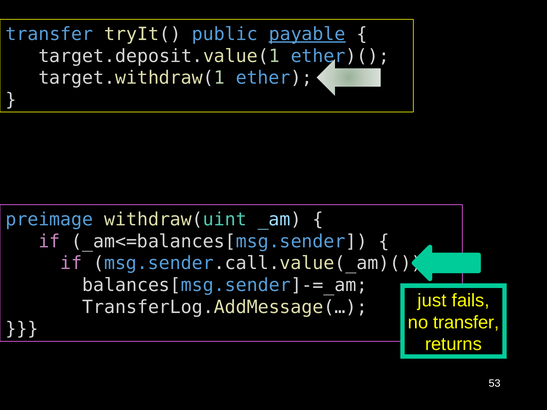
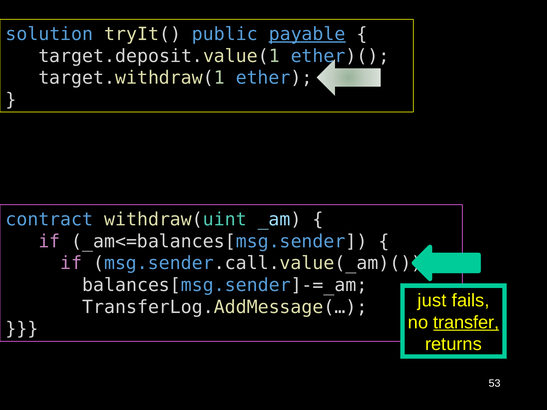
transfer: transfer -> solution (49, 34)
preimage: preimage -> contract (49, 220)
transfer underline: none -> present (466, 323)
